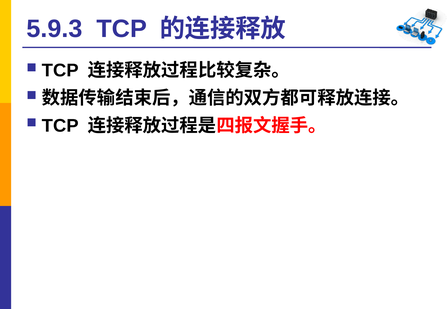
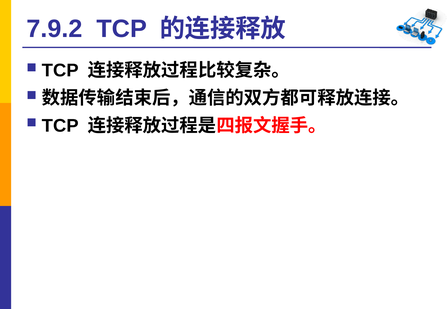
5.9.3: 5.9.3 -> 7.9.2 (54, 29)
